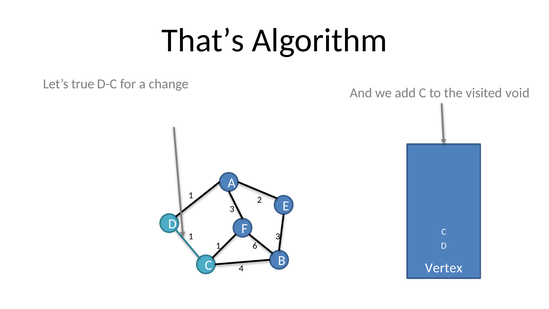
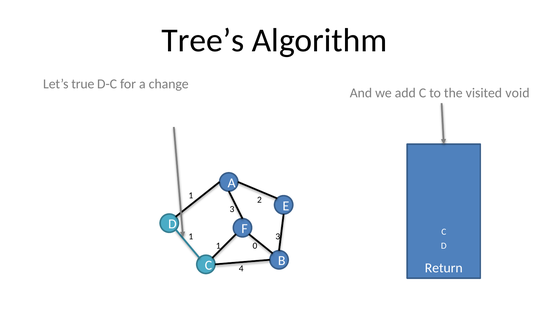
That’s: That’s -> Tree’s (203, 40)
6: 6 -> 0 (255, 246)
Vertex: Vertex -> Return (444, 268)
